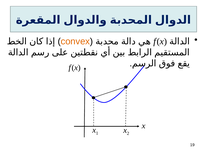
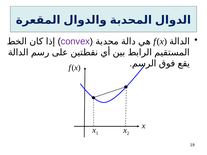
convex colour: orange -> purple (75, 41)
